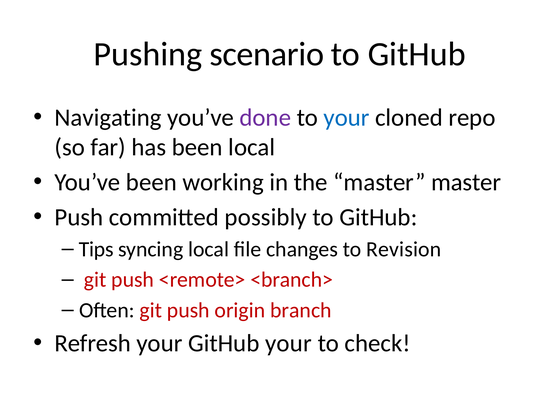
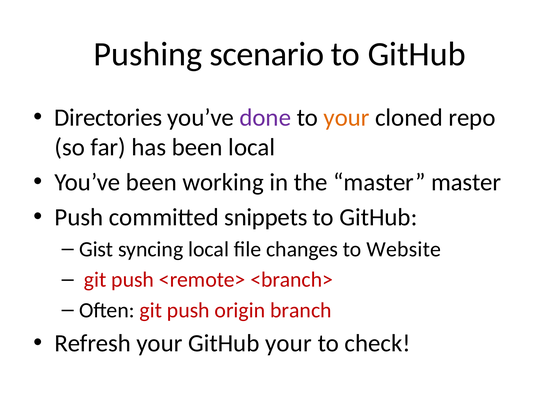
Navigating: Navigating -> Directories (108, 117)
your colour: blue -> orange (347, 117)
possibly: possibly -> snippets (266, 217)
Tips: Tips -> Gist (96, 249)
Revision: Revision -> Website (404, 249)
